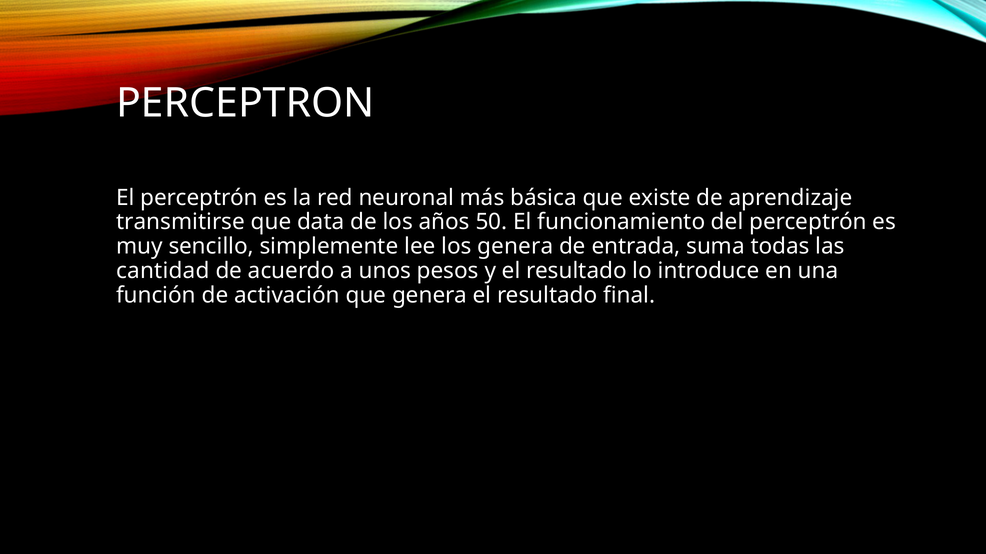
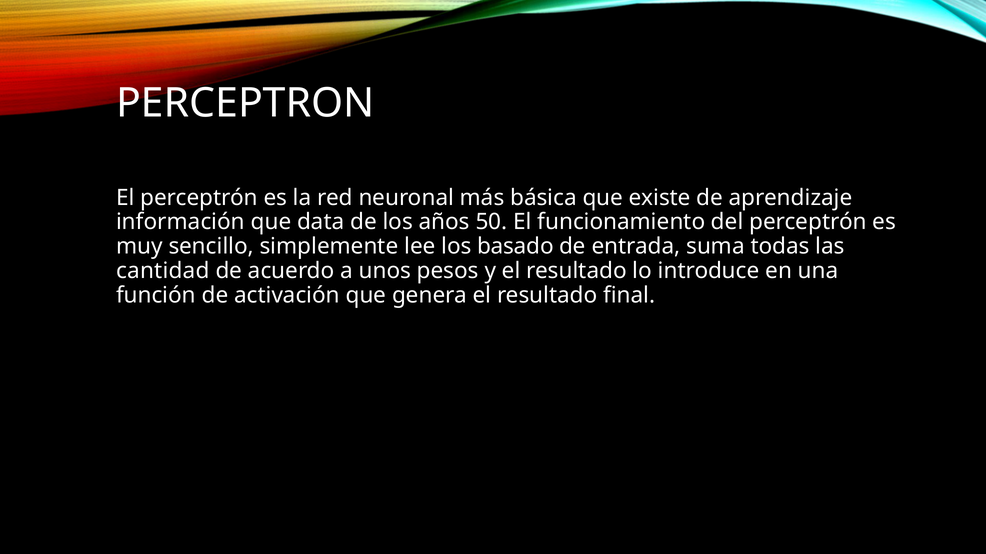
transmitirse: transmitirse -> información (181, 222)
los genera: genera -> basado (515, 247)
